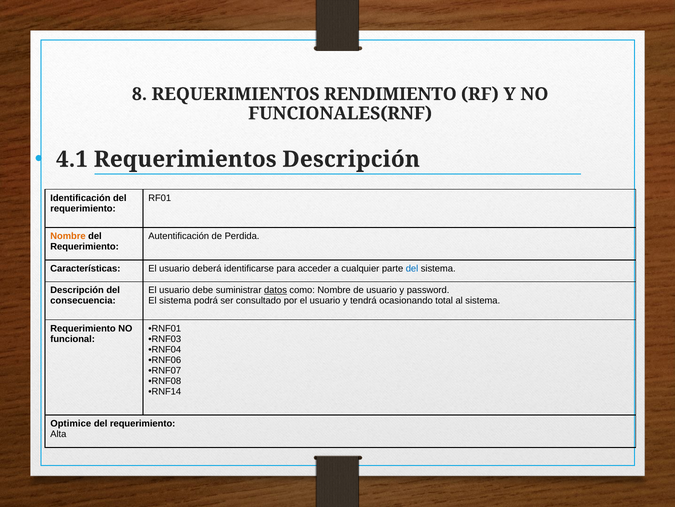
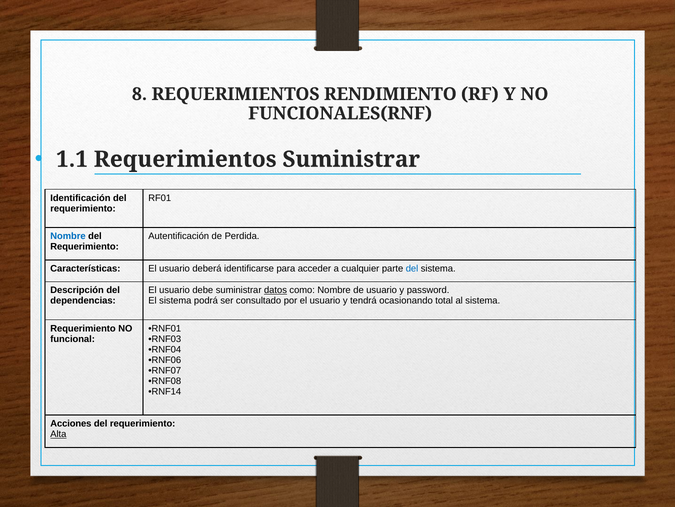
4.1: 4.1 -> 1.1 (72, 159)
Requerimientos Descripción: Descripción -> Suministrar (351, 159)
Nombre colour: orange -> blue (68, 236)
consecuencia: consecuencia -> dependencias (83, 300)
Optimice: Optimice -> Acciones (71, 423)
Alta underline: none -> present (58, 434)
